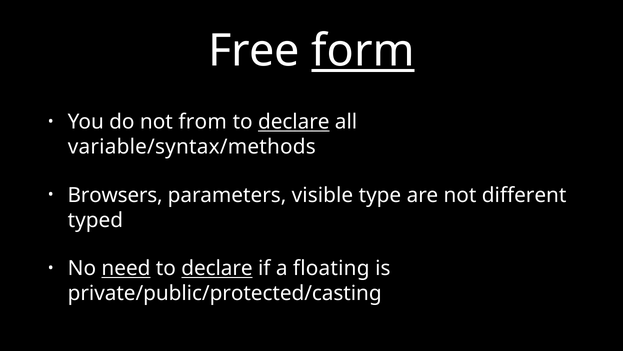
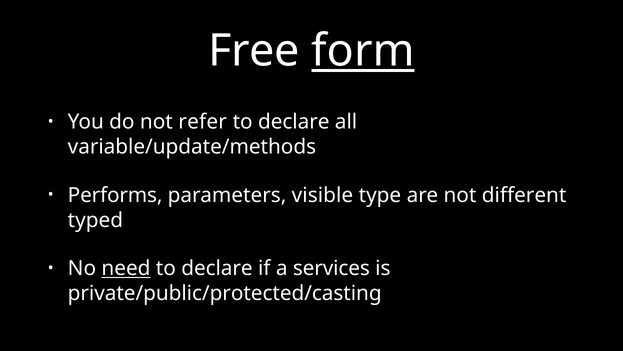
from: from -> refer (203, 122)
declare underline: present -> none (294, 122)
variable/syntax/methods: variable/syntax/methods -> variable/update/methods (192, 147)
Browsers: Browsers -> Performs (115, 195)
declare underline: present -> none (217, 268)
floating: floating -> services (331, 268)
